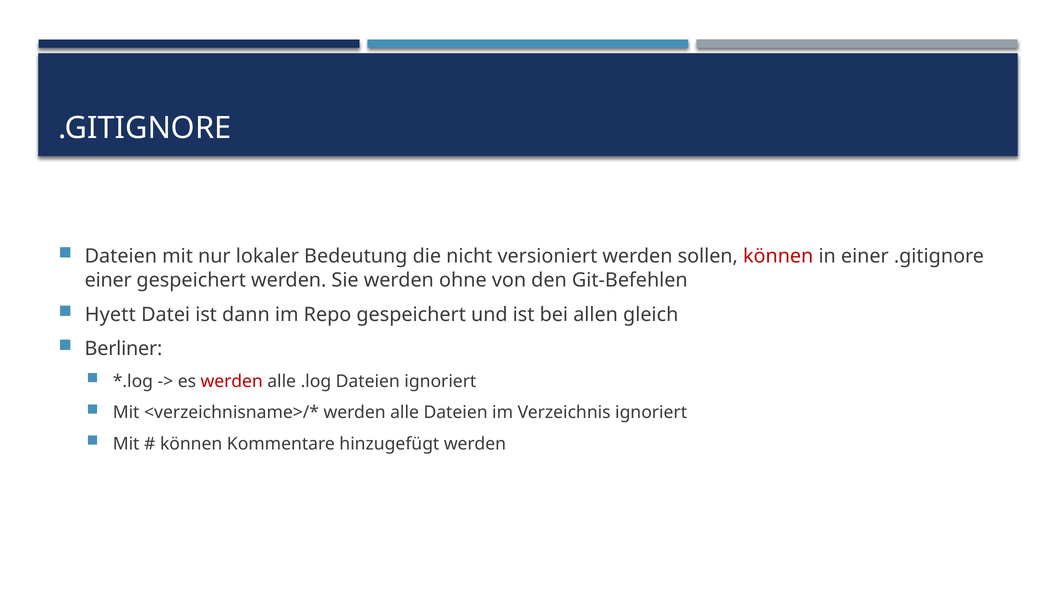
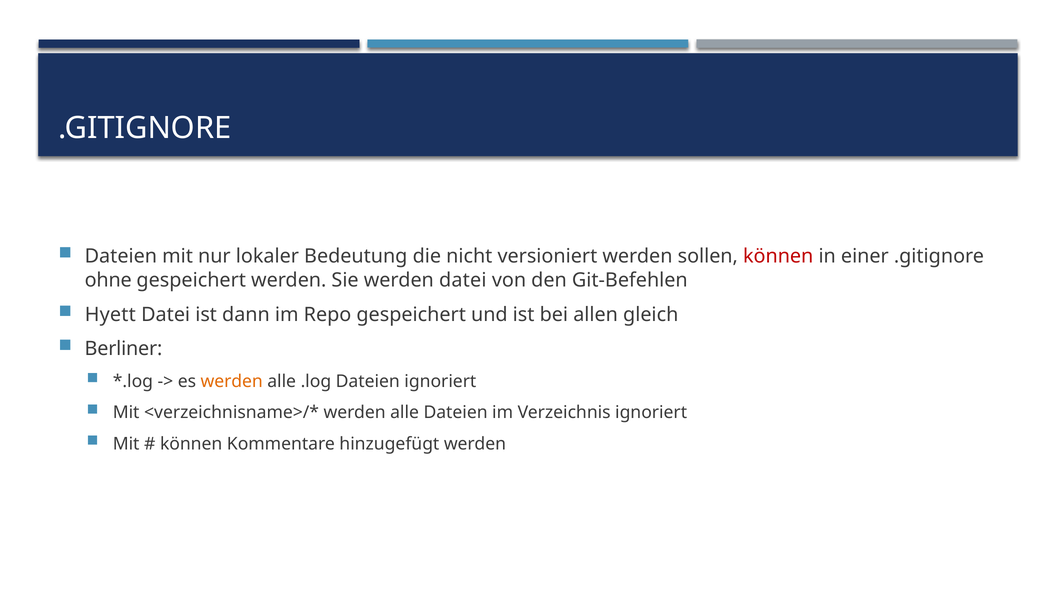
einer: einer -> ohne (108, 280)
werden ohne: ohne -> datei (463, 280)
werden colour: red -> orange (232, 381)
